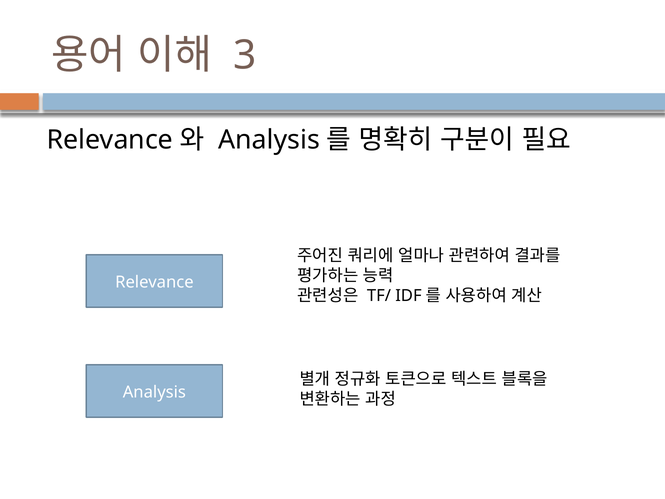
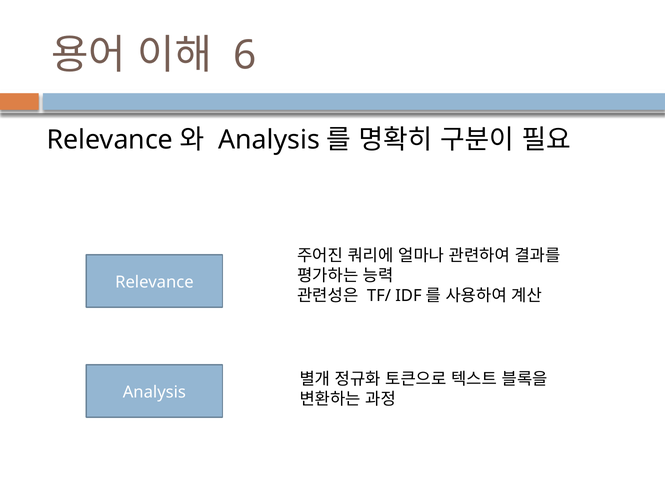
3: 3 -> 6 (245, 55)
